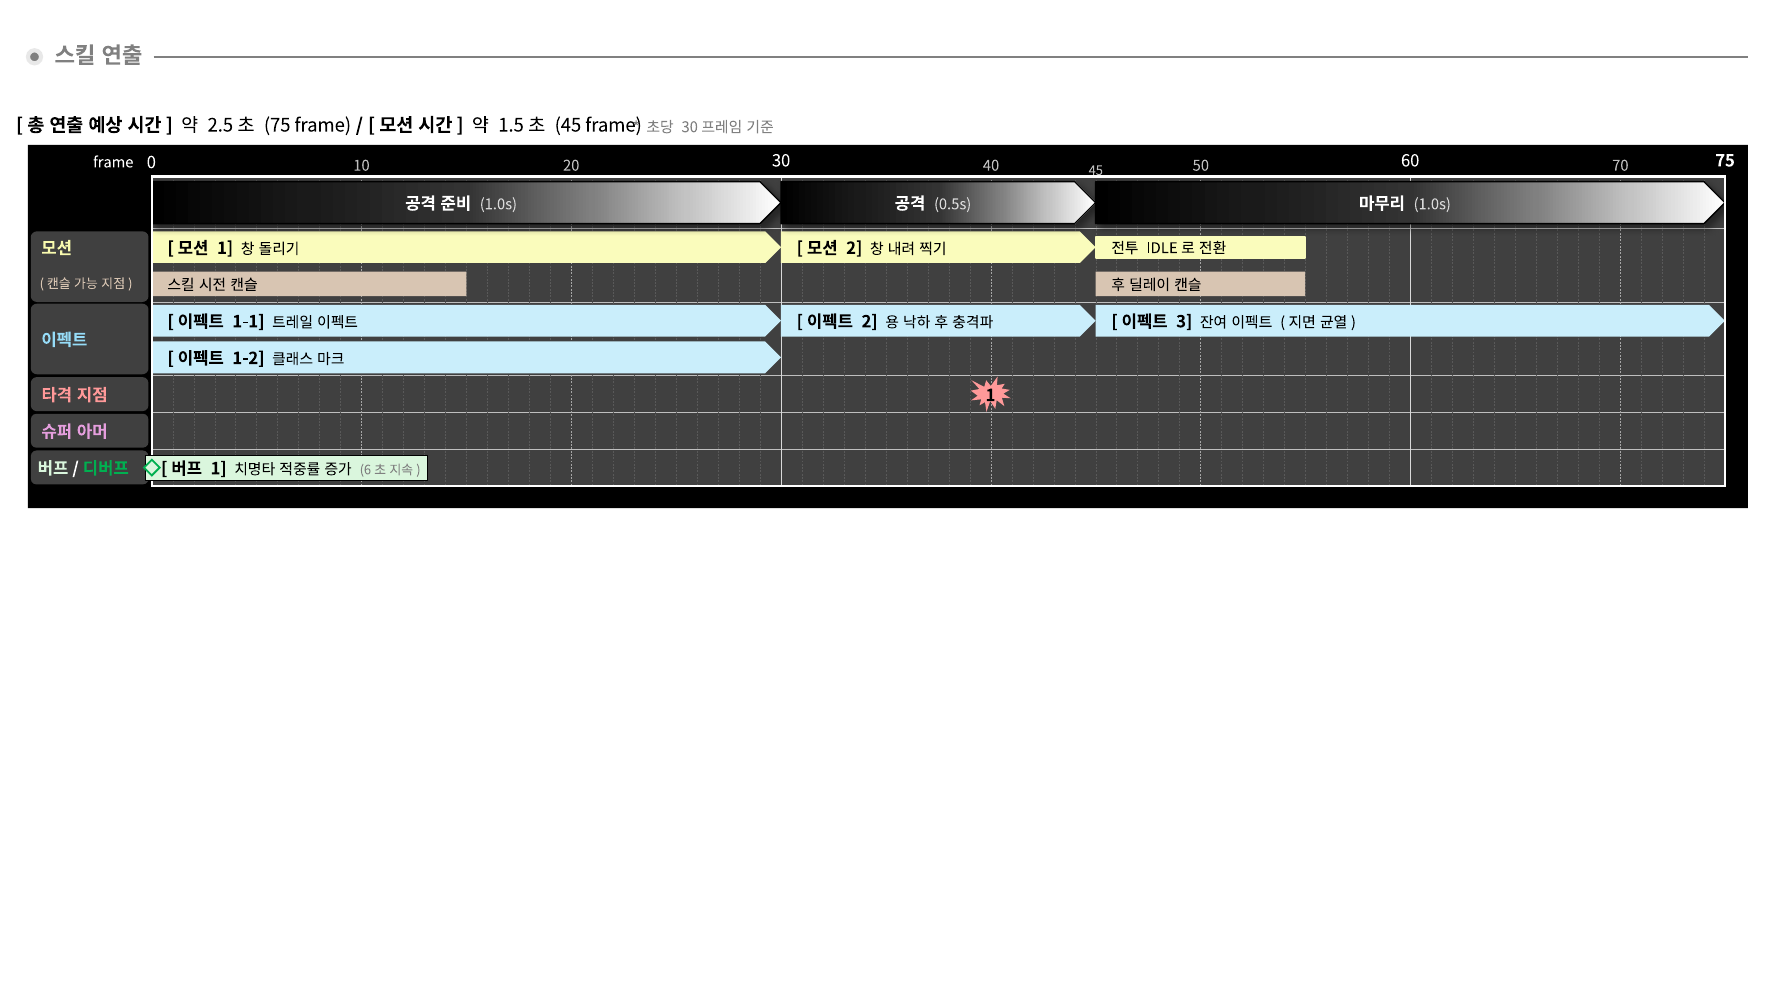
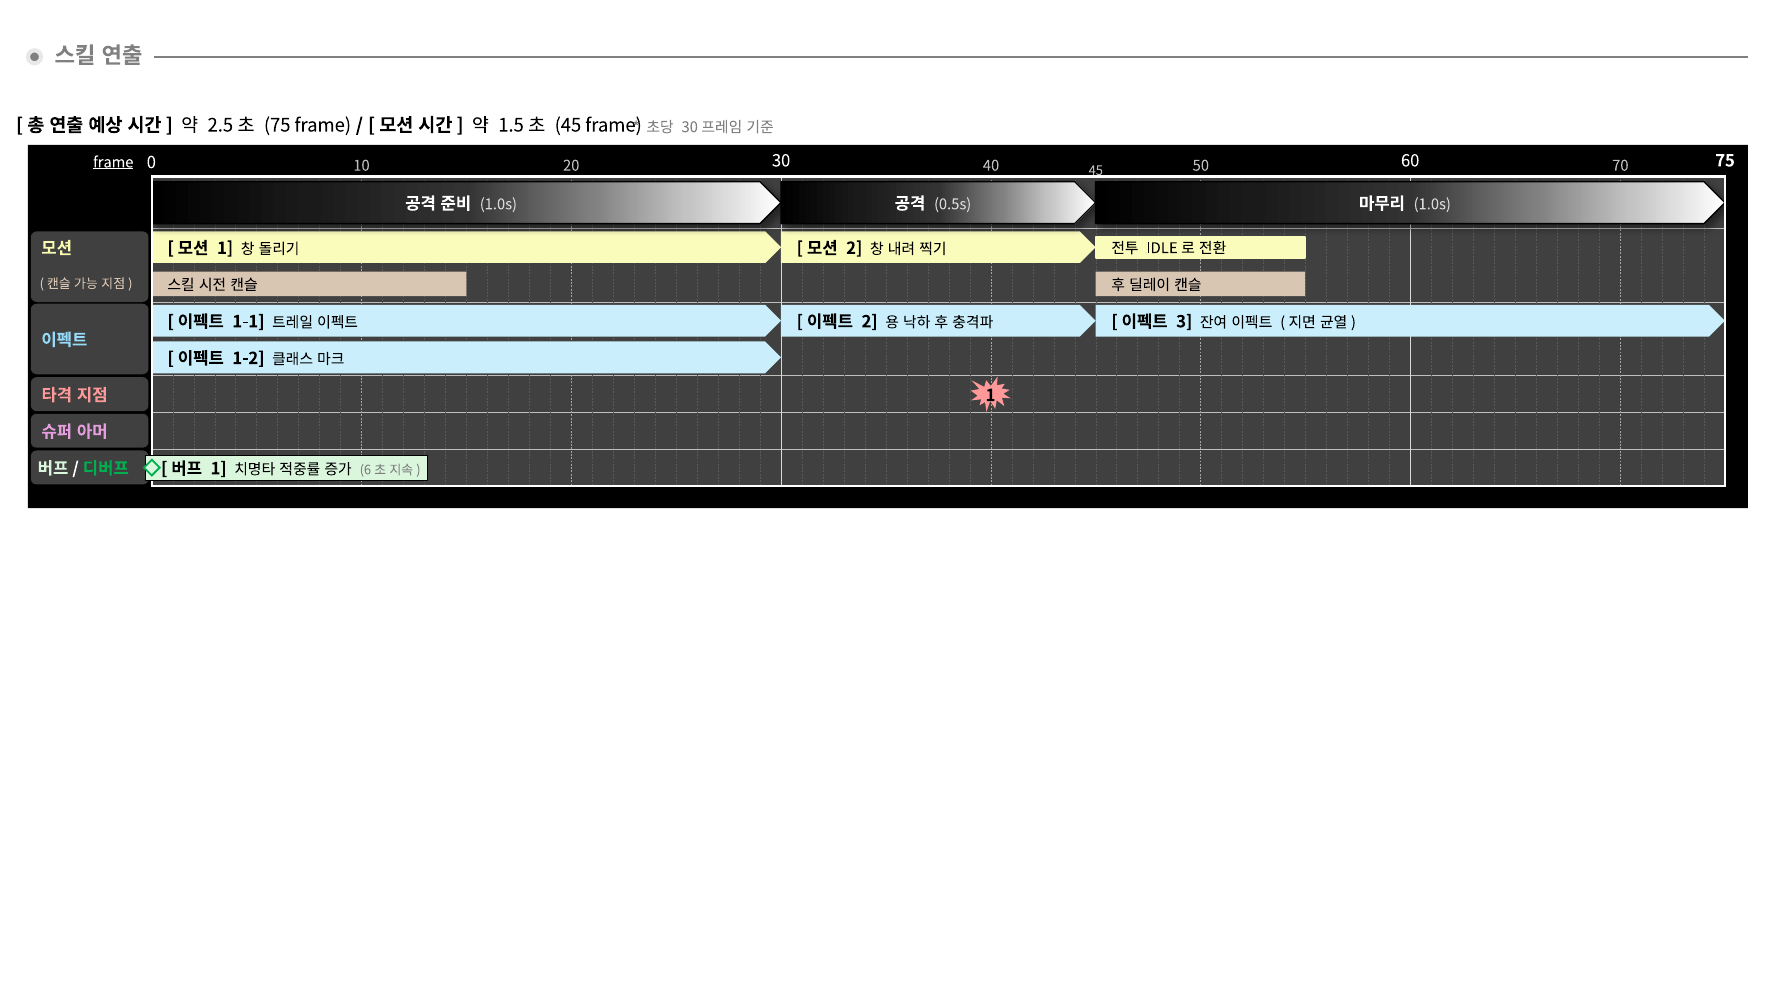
frame underline: none -> present (113, 163)
